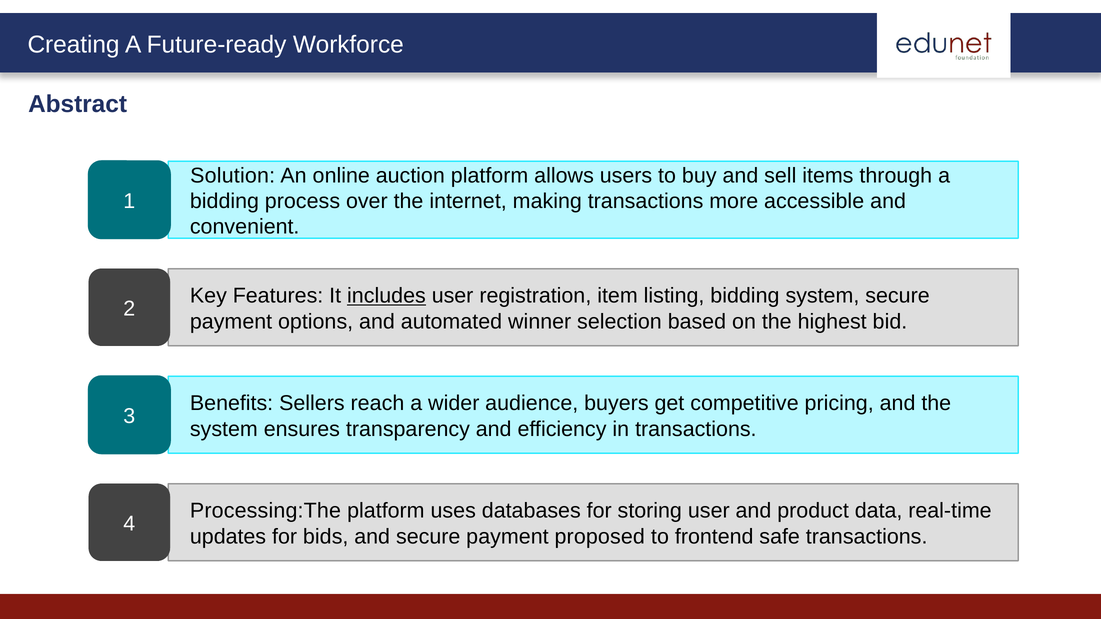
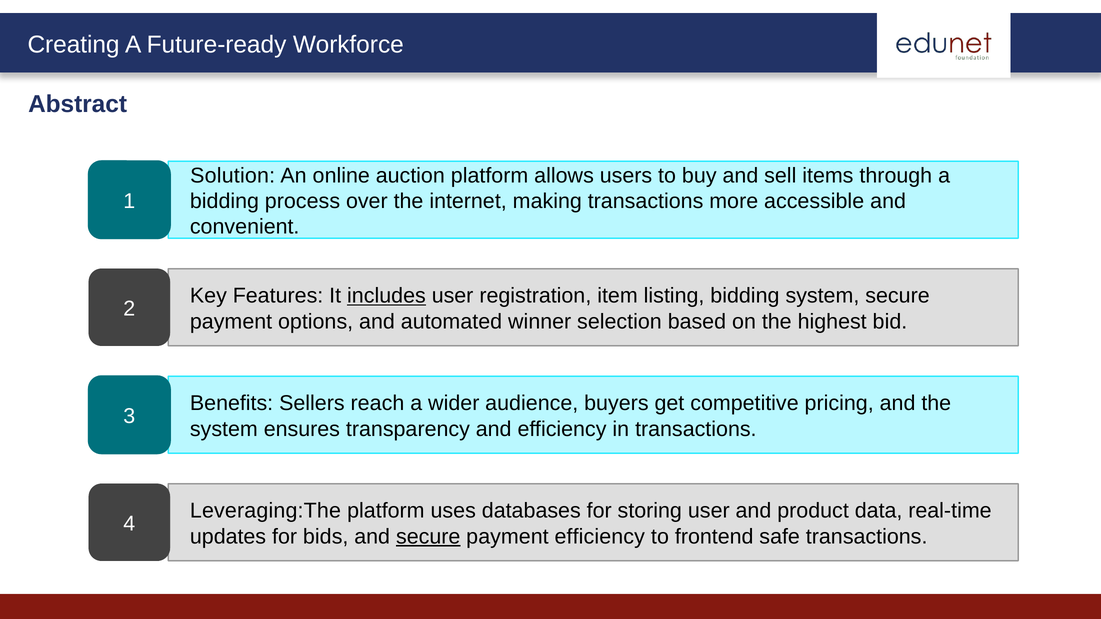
Processing:The: Processing:The -> Leveraging:The (265, 511)
secure underline: none -> present (428, 537)
payment proposed: proposed -> efficiency (600, 537)
